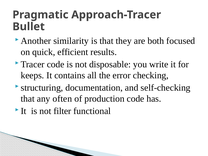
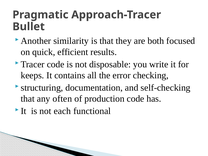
filter: filter -> each (62, 111)
